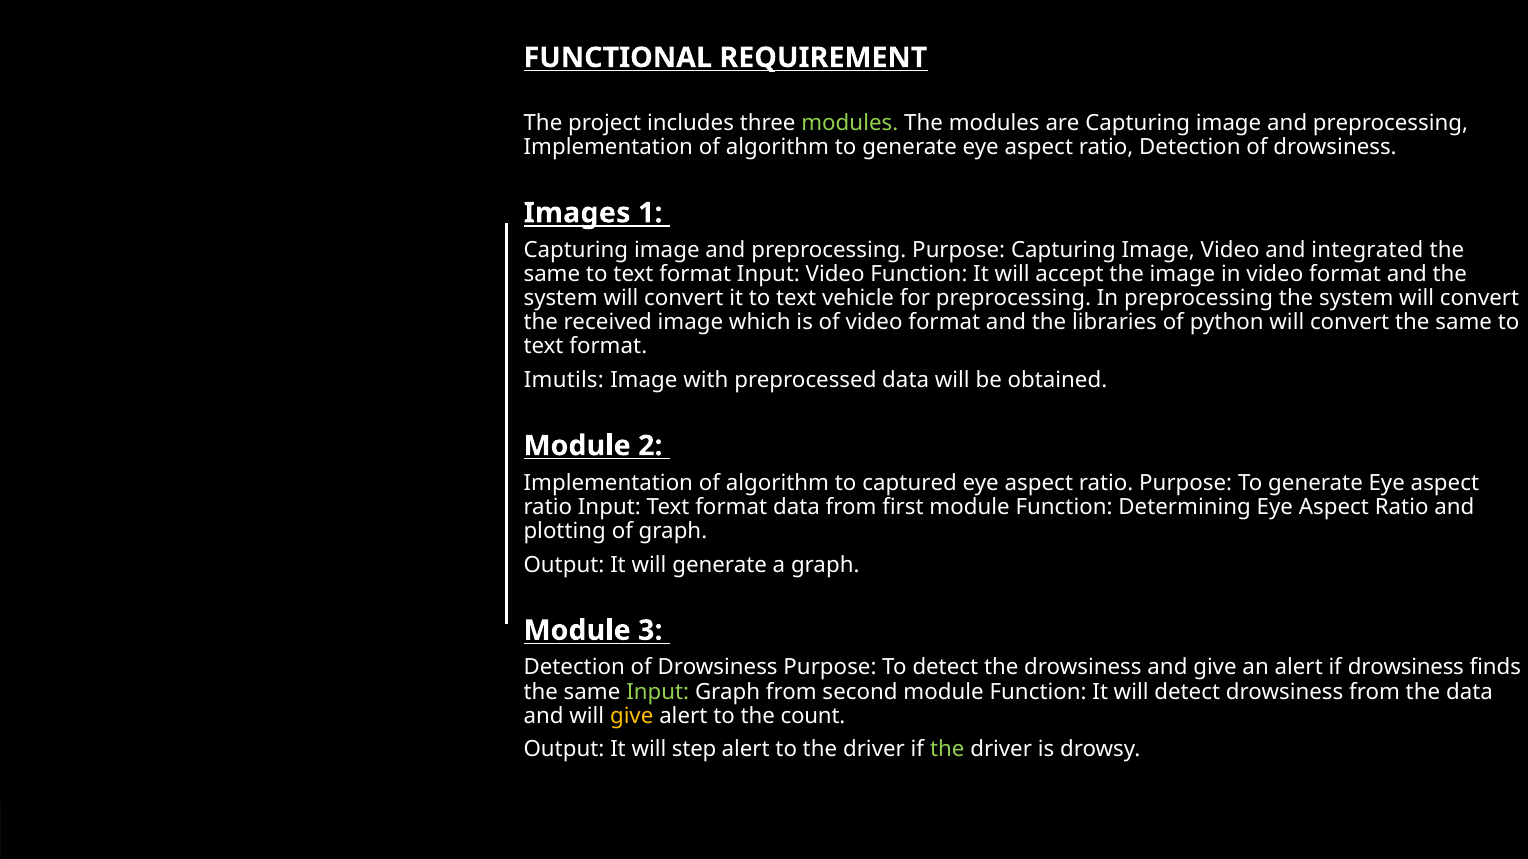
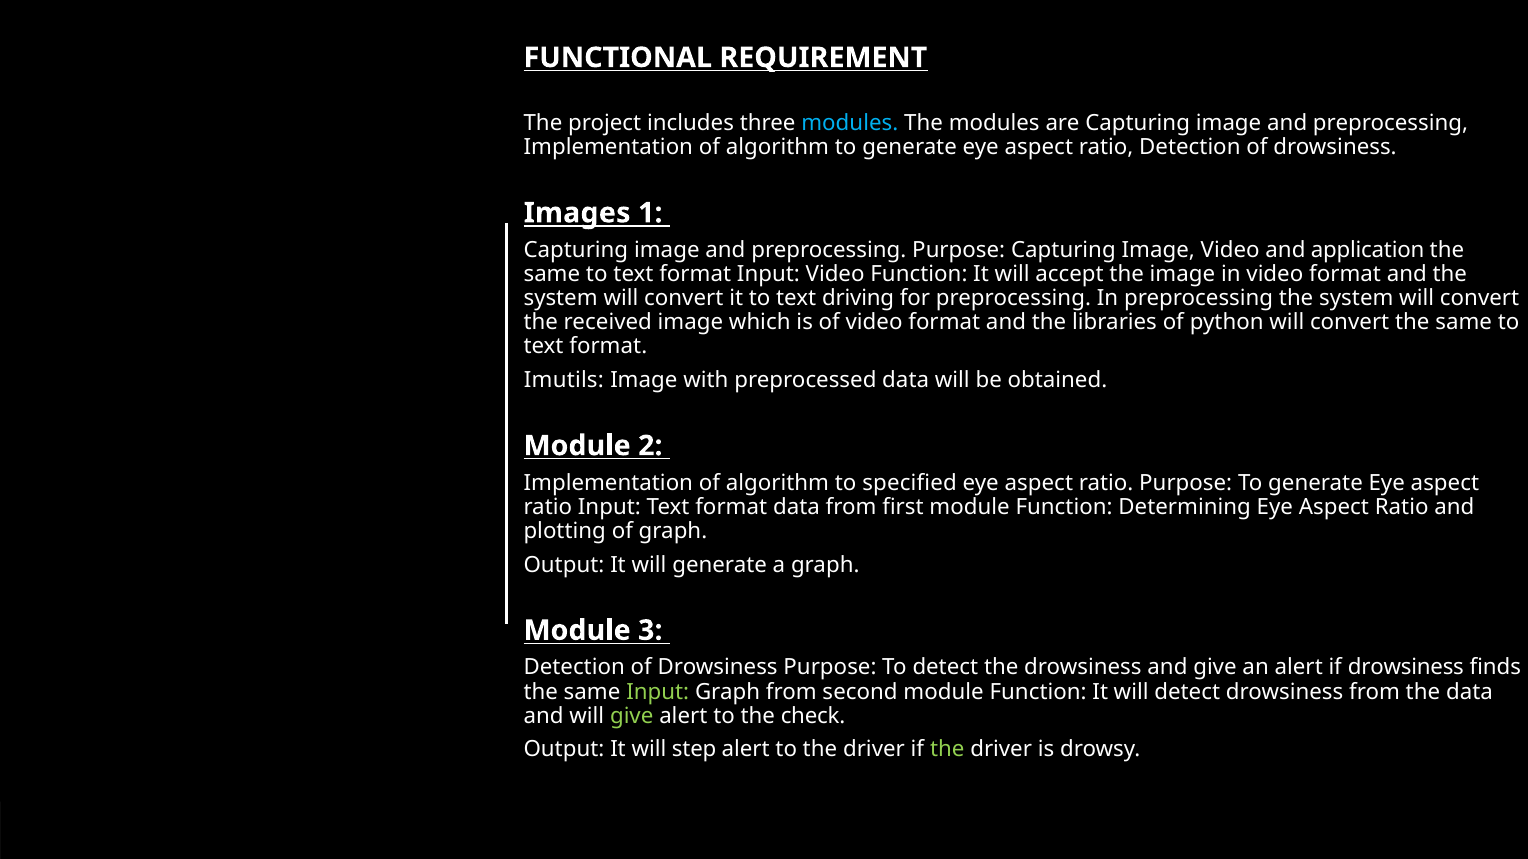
modules colour: light green -> light blue (850, 123)
integrated: integrated -> application (1368, 250)
vehicle: vehicle -> driving (858, 298)
captured: captured -> specified (910, 483)
give colour: yellow -> light green (632, 716)
count: count -> check (813, 716)
